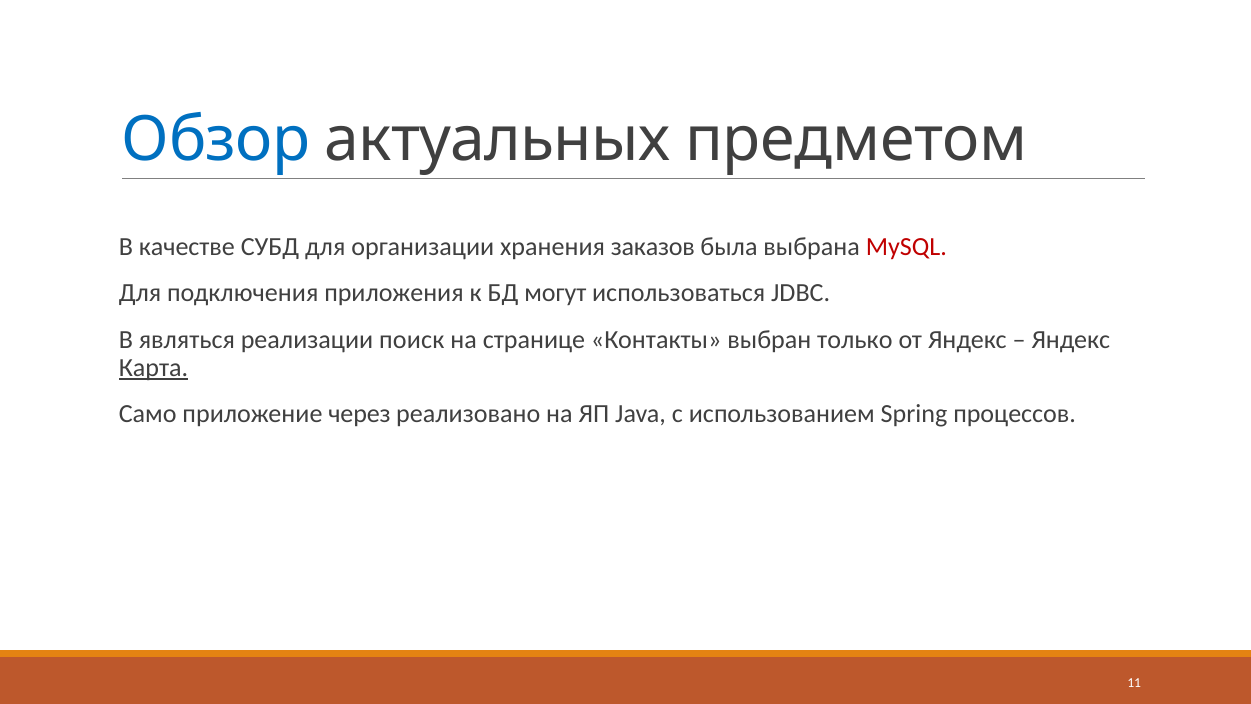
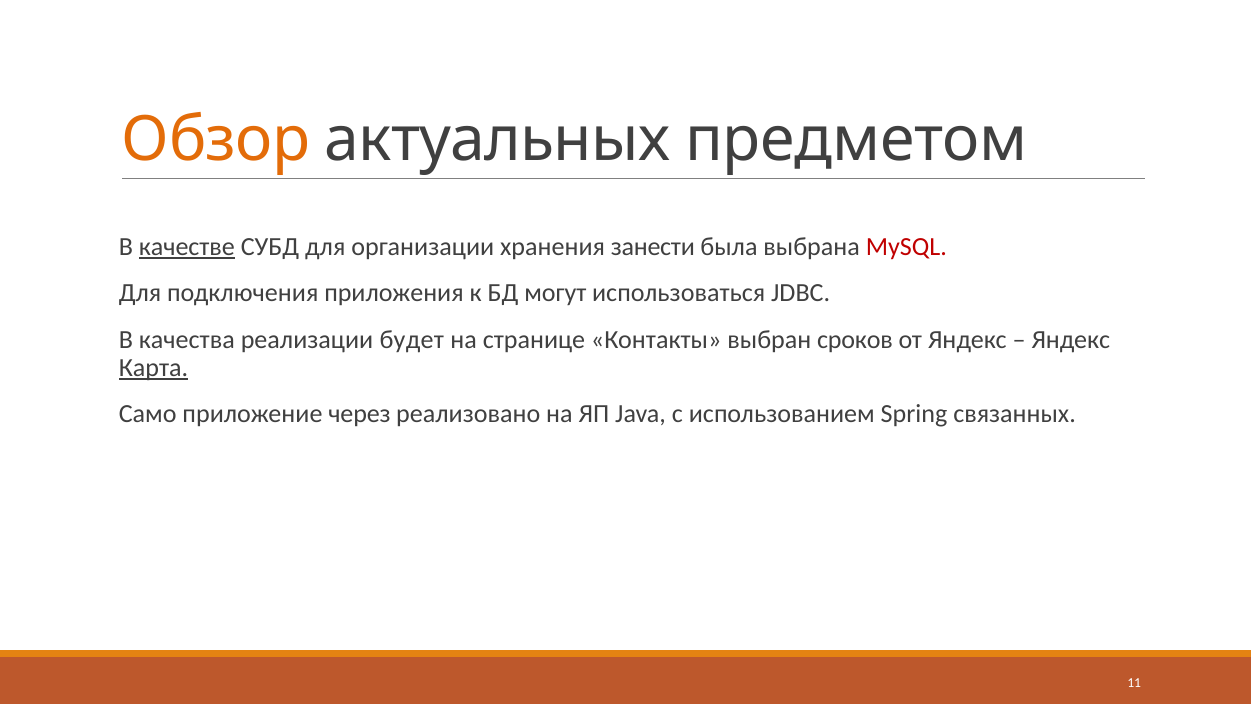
Обзор colour: blue -> orange (216, 140)
качестве underline: none -> present (187, 246)
заказов: заказов -> занести (653, 246)
являться: являться -> качества (187, 339)
поиск: поиск -> будет (412, 339)
только: только -> сроков (855, 339)
процессов: процессов -> связанных (1015, 414)
